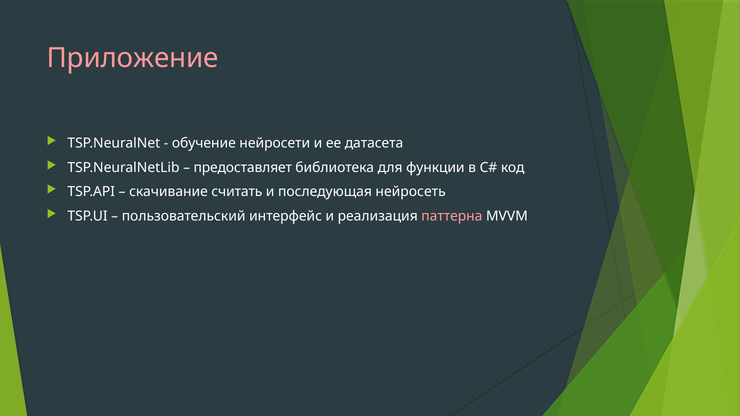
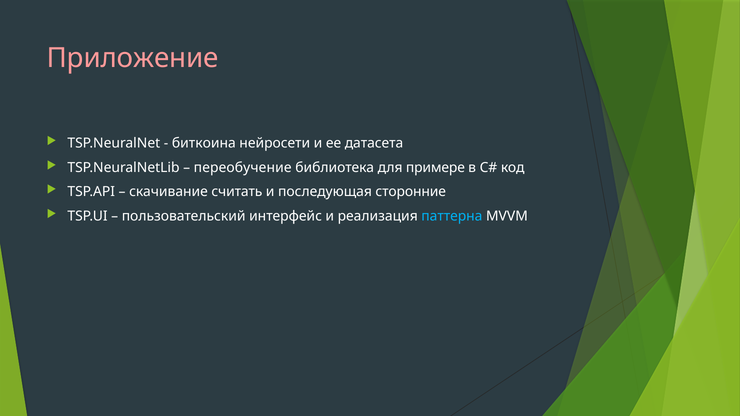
обучение: обучение -> биткоина (204, 143)
предоставляет: предоставляет -> переобучение (243, 168)
функции: функции -> примере (435, 168)
нейросеть: нейросеть -> сторонние (411, 192)
паттерна colour: pink -> light blue (452, 216)
